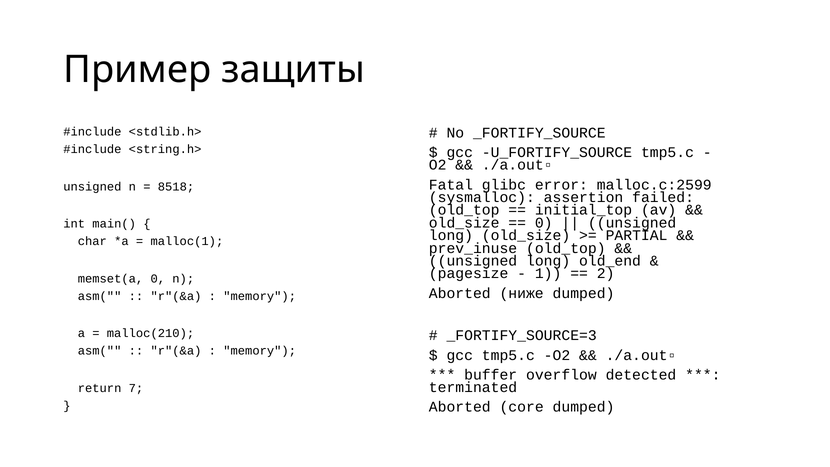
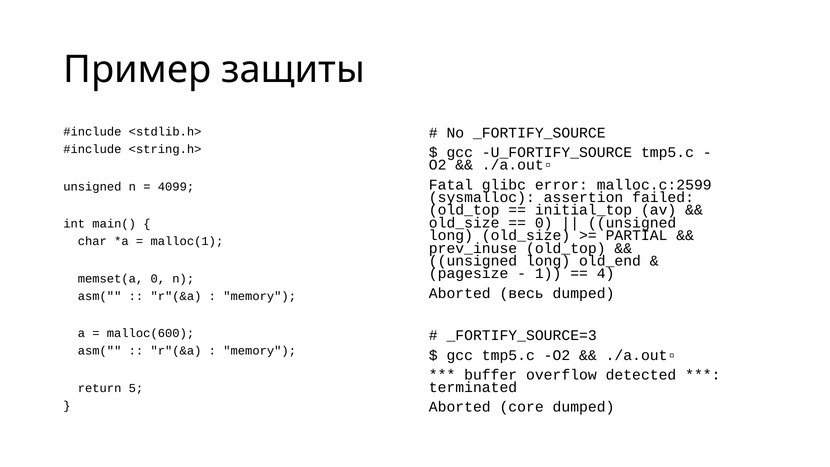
8518: 8518 -> 4099 (176, 187)
2: 2 -> 4 (606, 273)
ниже: ниже -> весь (522, 293)
malloc(210: malloc(210 -> malloc(600 (151, 333)
7: 7 -> 5 (136, 388)
